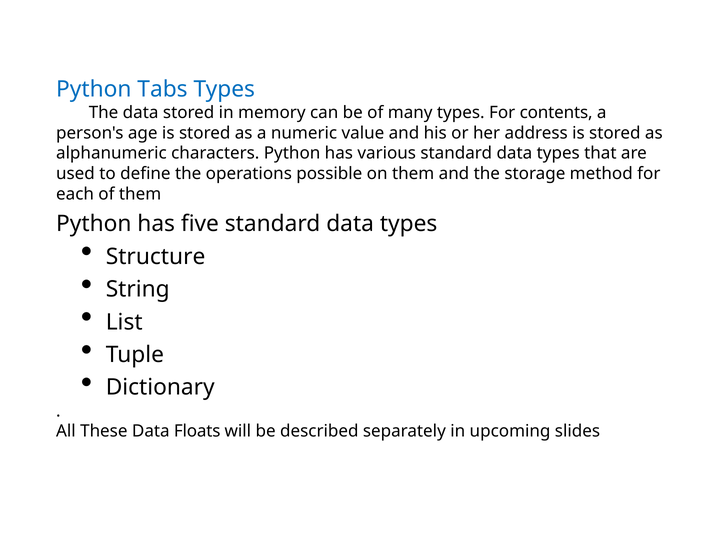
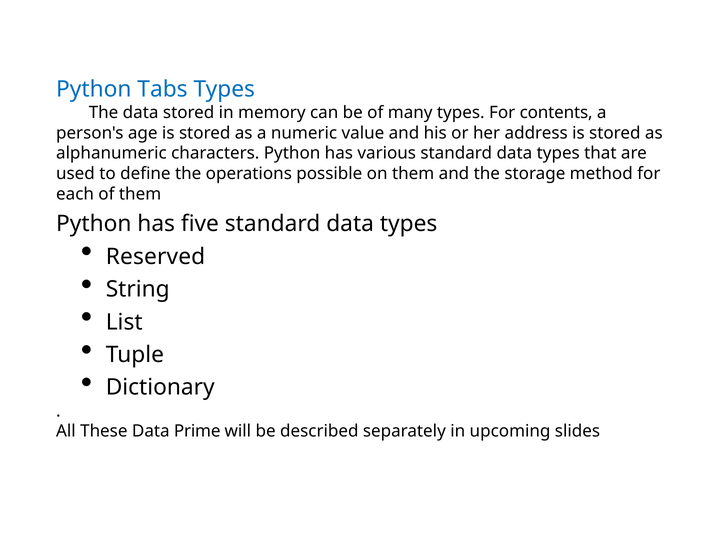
Structure: Structure -> Reserved (155, 257)
Floats: Floats -> Prime (197, 432)
